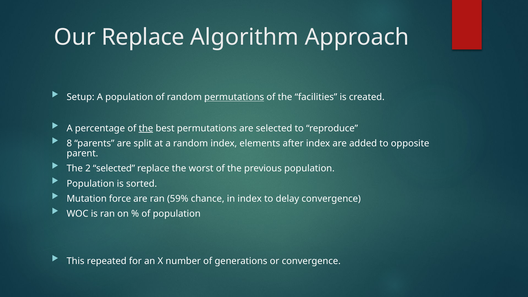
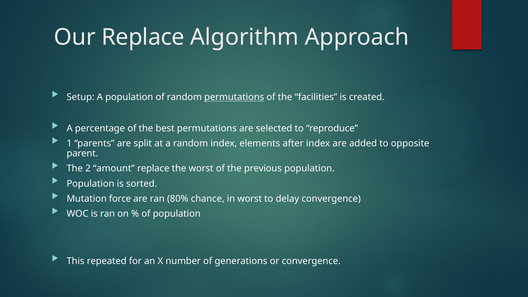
the underline: present -> none (146, 128)
8: 8 -> 1 (69, 143)
2 selected: selected -> amount (114, 169)
59%: 59% -> 80% (178, 199)
in index: index -> worst (250, 199)
